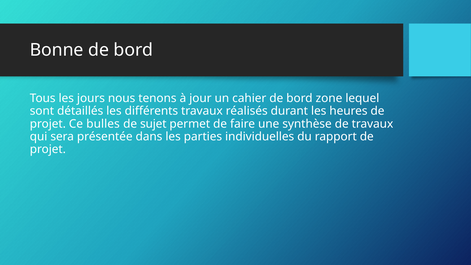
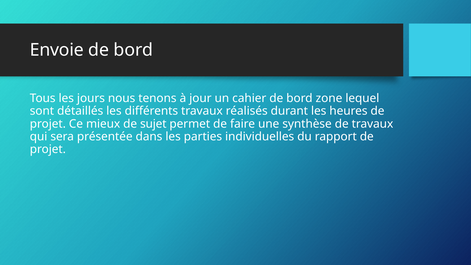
Bonne: Bonne -> Envoie (57, 50)
bulles: bulles -> mieux (103, 124)
